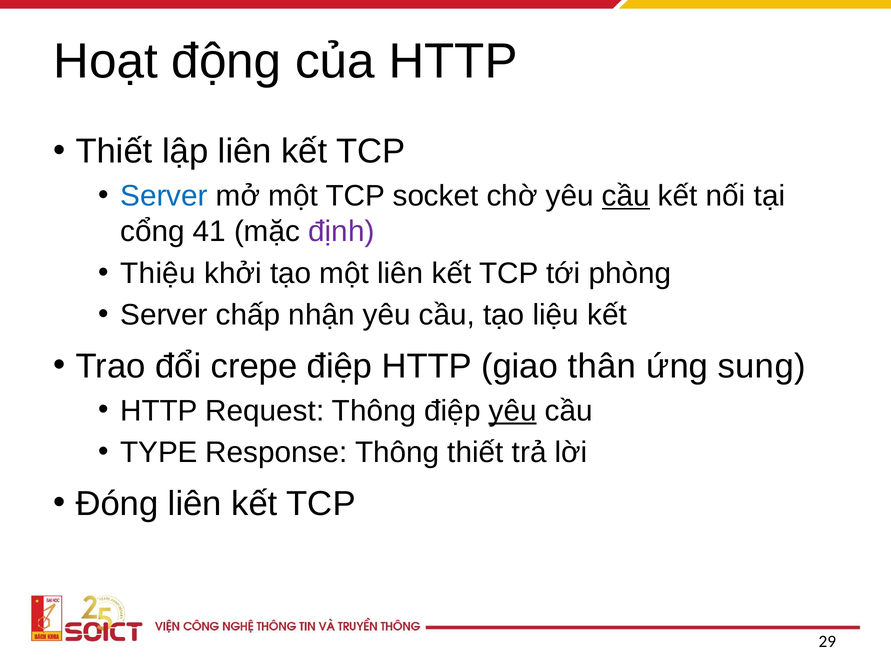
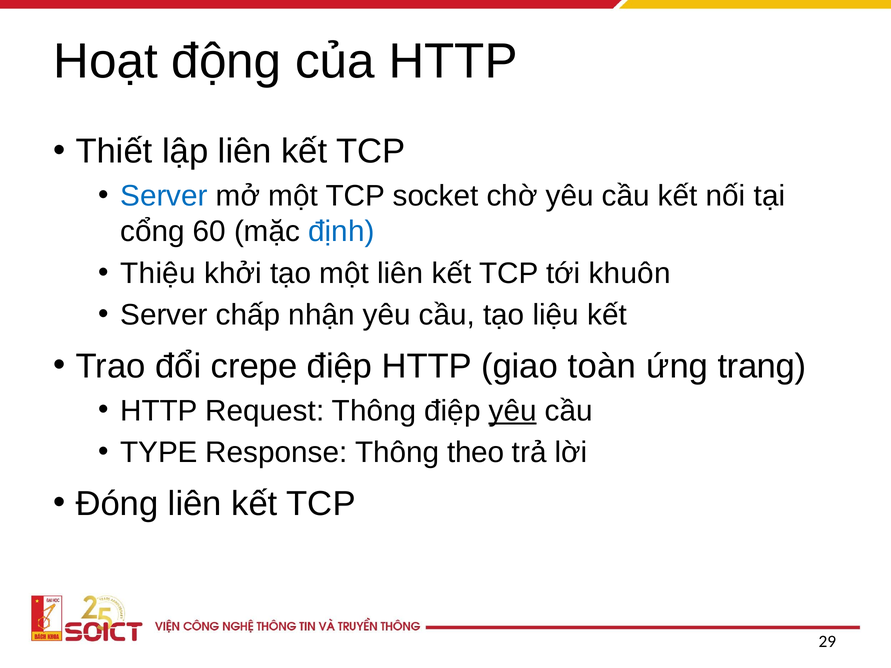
cầu underline: present -> none (626, 196)
41: 41 -> 60 (209, 232)
định colour: purple -> blue (341, 232)
phòng: phòng -> khuôn (630, 273)
thân: thân -> toàn (602, 367)
sung: sung -> trang (762, 367)
Thông thiết: thiết -> theo (476, 453)
